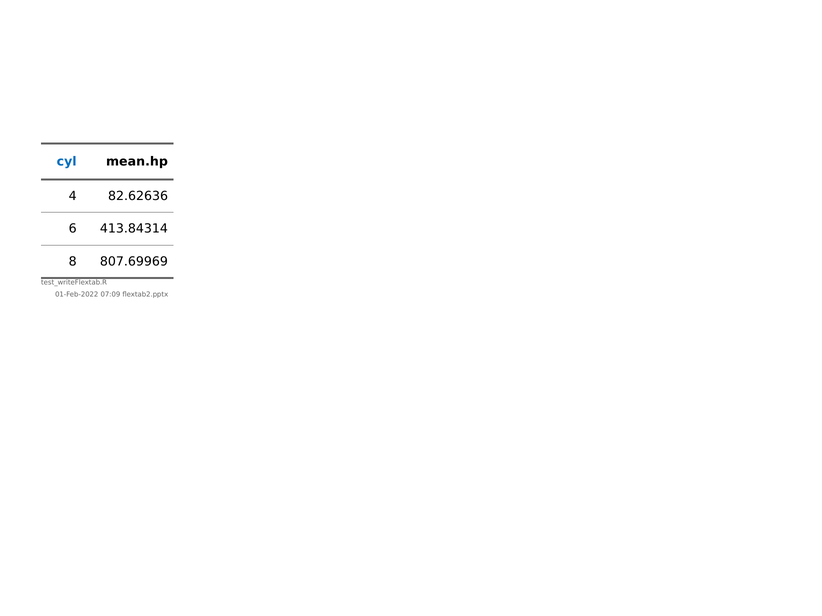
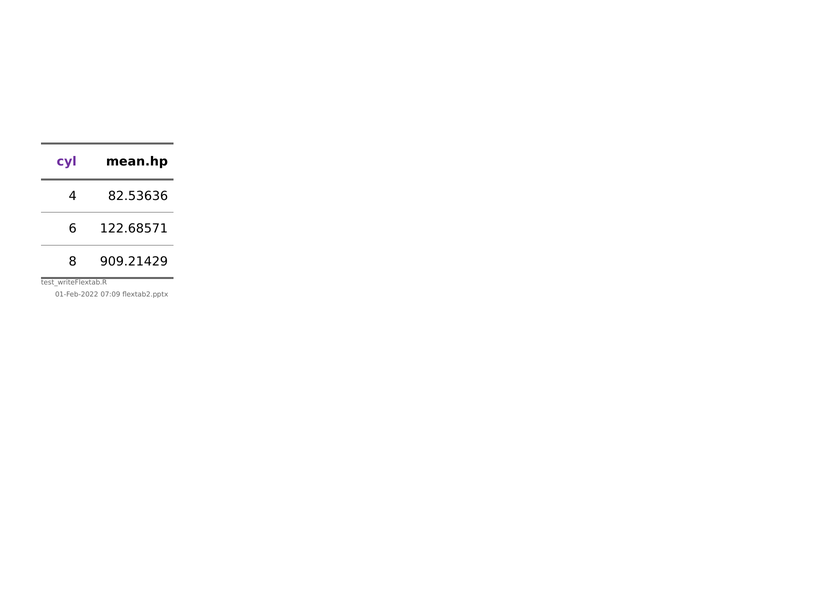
cyl colour: blue -> purple (67, 162)
82.62636: 82.62636 -> 82.53636 (138, 196)
413.84314: 413.84314 -> 122.68571 (134, 229)
807.69969: 807.69969 -> 909.21429 (134, 262)
